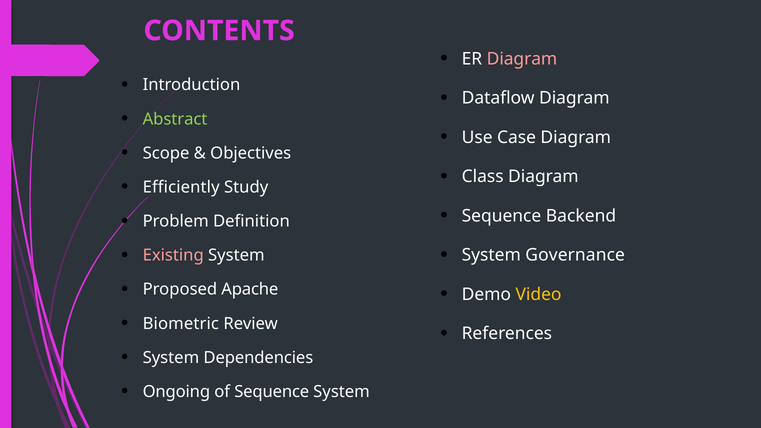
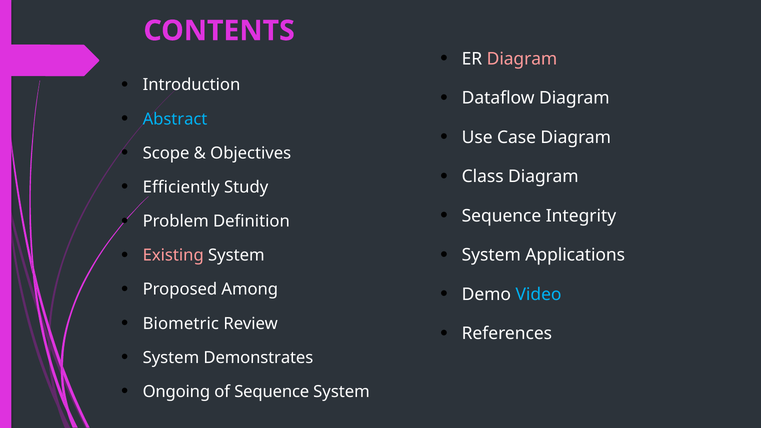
Abstract colour: light green -> light blue (175, 119)
Backend: Backend -> Integrity (581, 216)
Governance: Governance -> Applications (575, 255)
Apache: Apache -> Among (250, 289)
Video colour: yellow -> light blue (539, 294)
Dependencies: Dependencies -> Demonstrates (258, 358)
